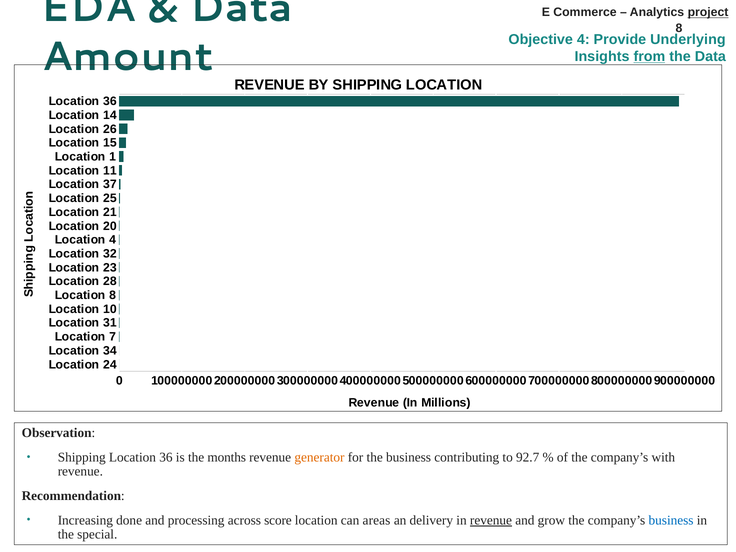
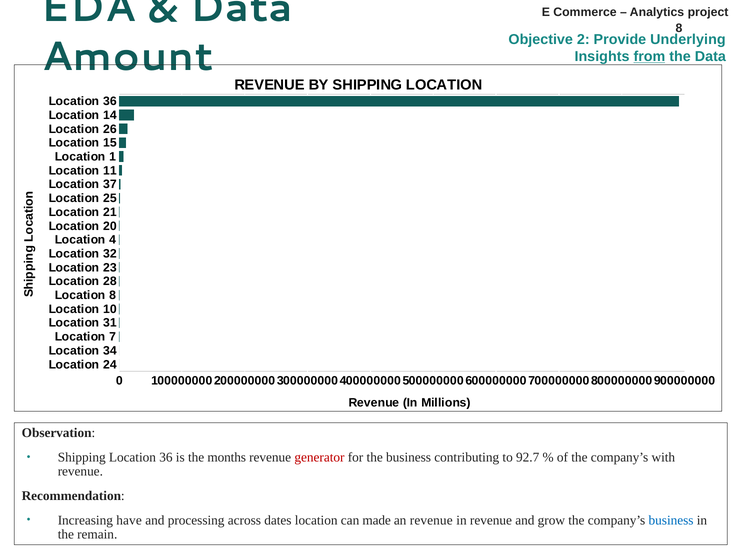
project underline: present -> none (708, 12)
Objective 4: 4 -> 2 (583, 39)
generator colour: orange -> red (319, 457)
done: done -> have (129, 520)
score: score -> dates (278, 520)
areas: areas -> made (377, 520)
an delivery: delivery -> revenue (431, 520)
revenue underline: present -> none (491, 520)
special: special -> remain (97, 534)
